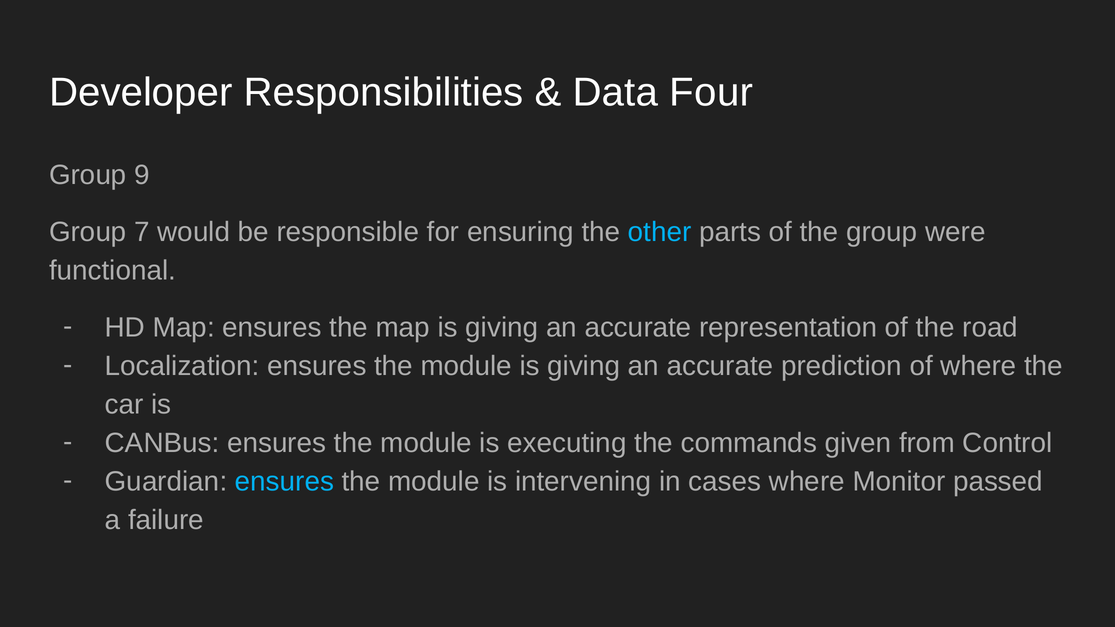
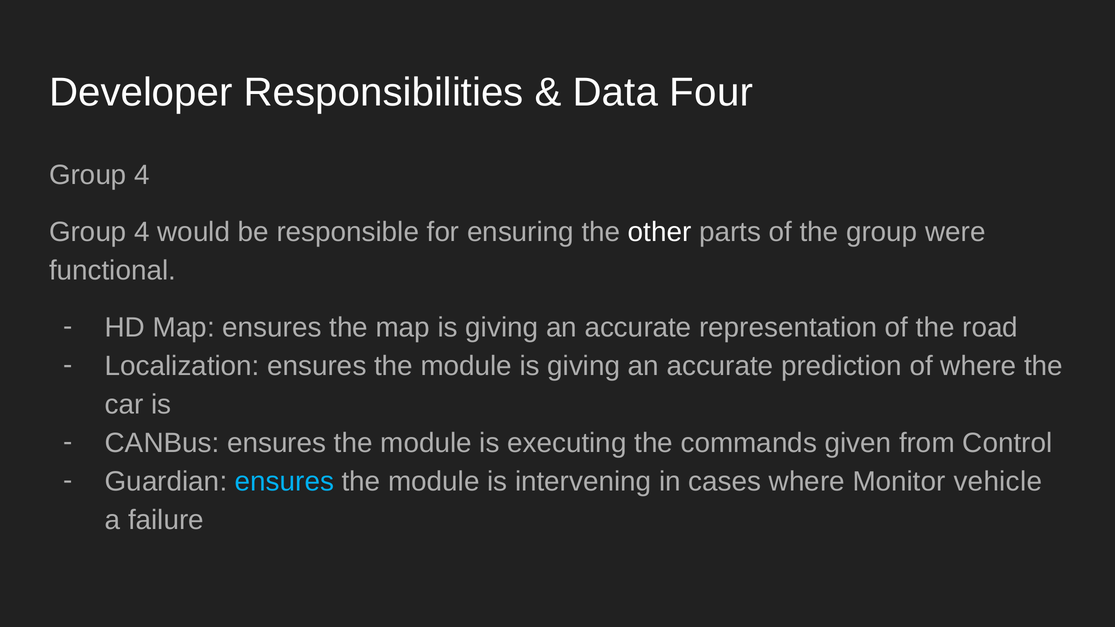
9: 9 -> 4 (142, 175)
7: 7 -> 4 (142, 232)
other colour: light blue -> white (660, 232)
passed: passed -> vehicle (998, 482)
